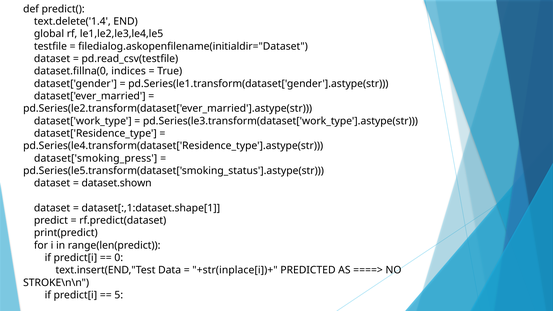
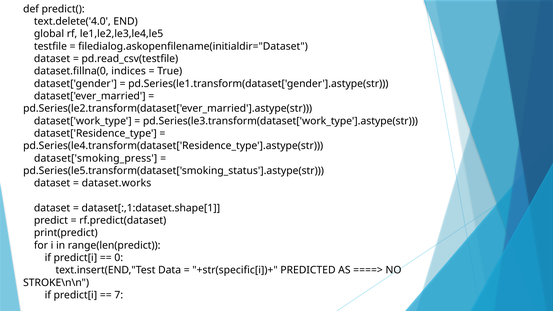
text.delete('1.4: text.delete('1.4 -> text.delete('4.0 (72, 21)
dataset.shown: dataset.shown -> dataset.works (116, 183)
+str(inplace[i])+: +str(inplace[i])+ -> +str(specific[i])+ (235, 270)
5: 5 -> 7 (119, 295)
